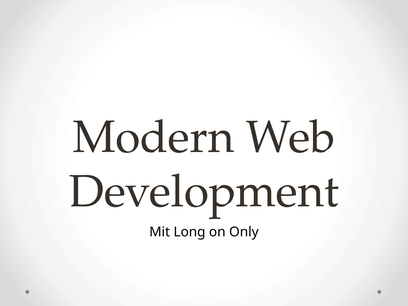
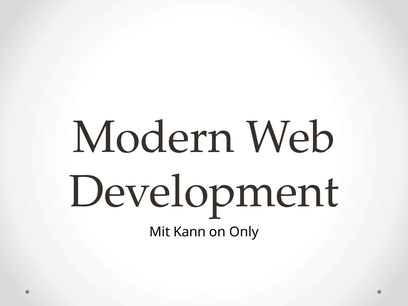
Long: Long -> Kann (190, 232)
